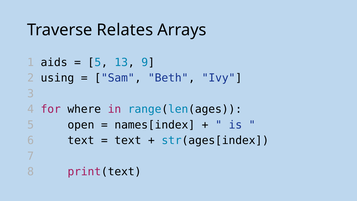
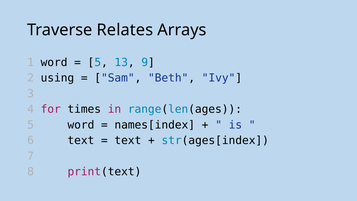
1 aids: aids -> word (54, 62)
where: where -> times (84, 109)
5 open: open -> word (81, 125)
